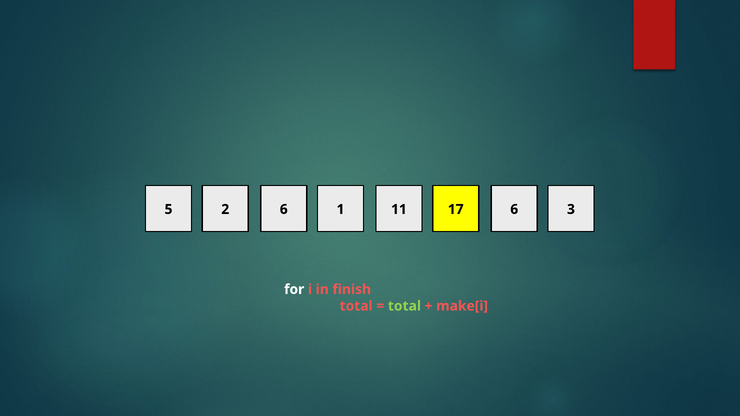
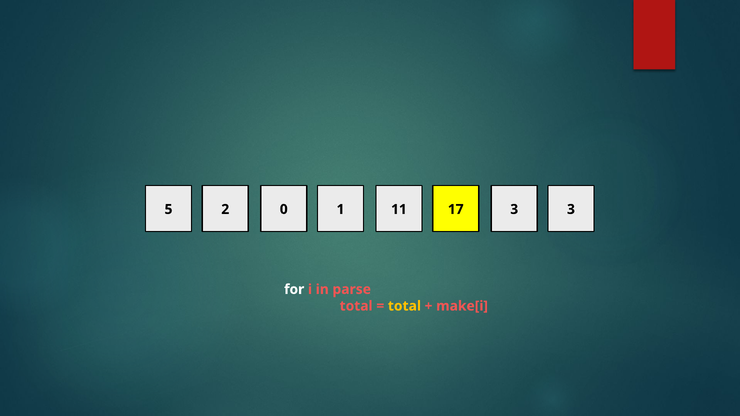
2 6: 6 -> 0 (284, 209)
17 6: 6 -> 3 (514, 209)
finish: finish -> parse (352, 290)
total colour: light green -> yellow (404, 306)
